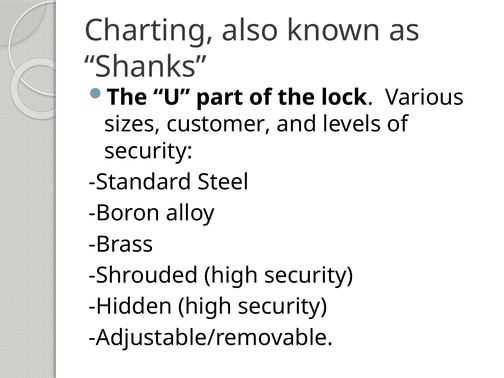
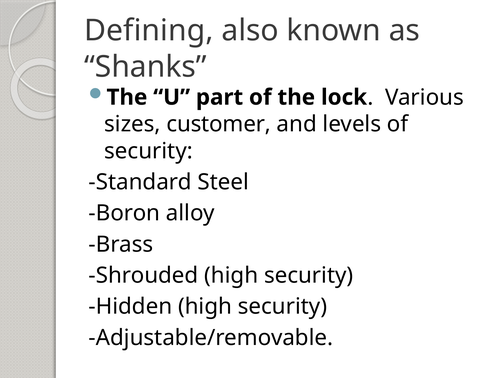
Charting: Charting -> Defining (149, 31)
